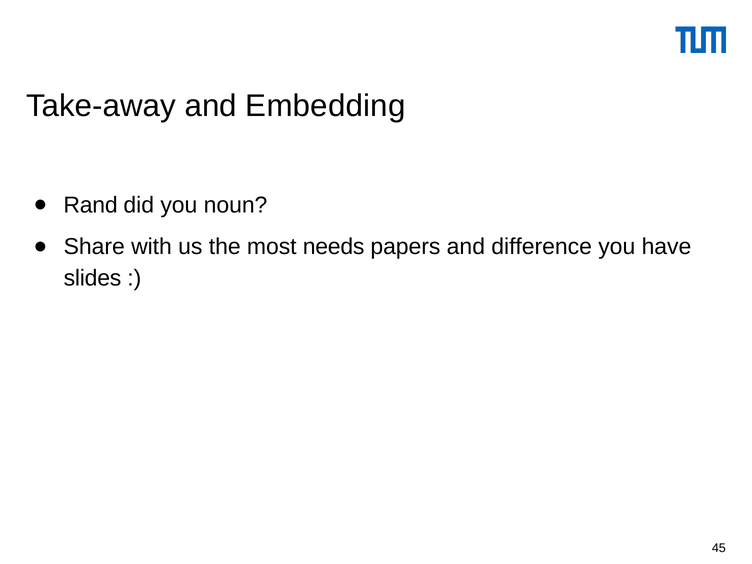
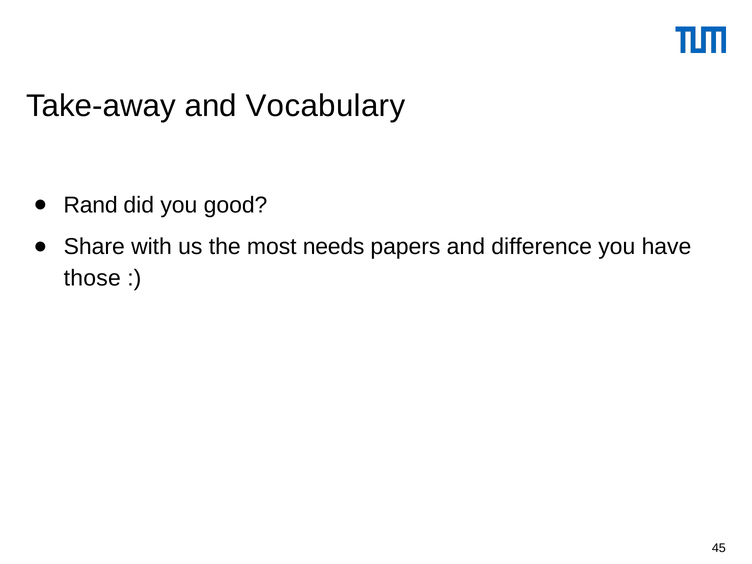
Embedding: Embedding -> Vocabulary (325, 106)
noun: noun -> good (236, 205)
slides: slides -> those (92, 278)
